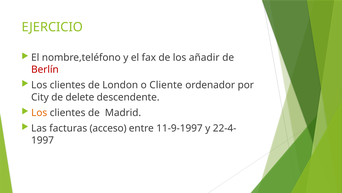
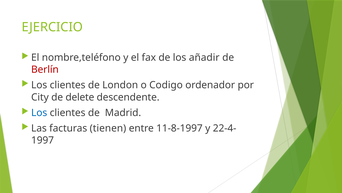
Cliente: Cliente -> Codigo (166, 85)
Los colour: orange -> blue (39, 112)
acceso: acceso -> tienen (108, 128)
11-9-1997: 11-9-1997 -> 11-8-1997 (179, 128)
